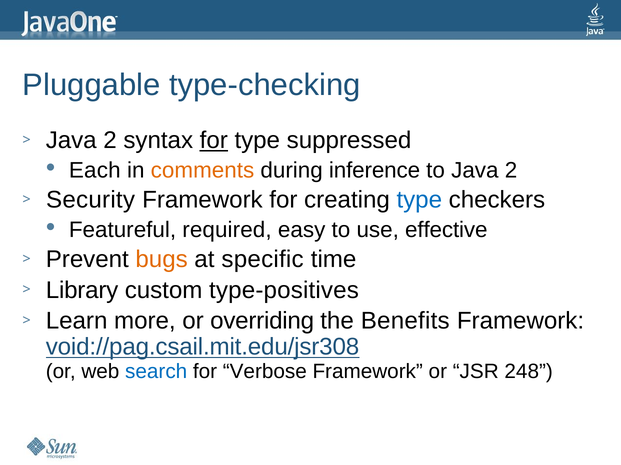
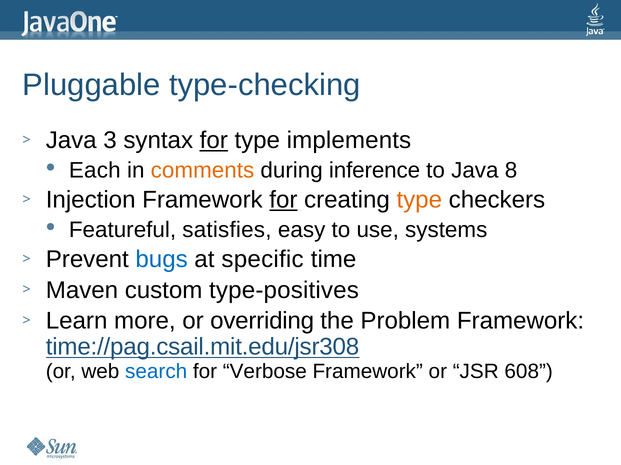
2: 2 -> 3 (110, 140)
suppressed: suppressed -> implements (349, 140)
to Java 2: 2 -> 8 (511, 170)
Security: Security -> Injection (91, 200)
for underline: none -> present (283, 200)
type colour: blue -> orange (419, 200)
required: required -> satisfies (227, 230)
effective: effective -> systems (446, 230)
bugs colour: orange -> blue (162, 260)
Library: Library -> Maven (82, 291)
Benefits: Benefits -> Problem (405, 322)
void://pag.csail.mit.edu/jsr308: void://pag.csail.mit.edu/jsr308 -> time://pag.csail.mit.edu/jsr308 (203, 348)
248: 248 -> 608 (529, 372)
